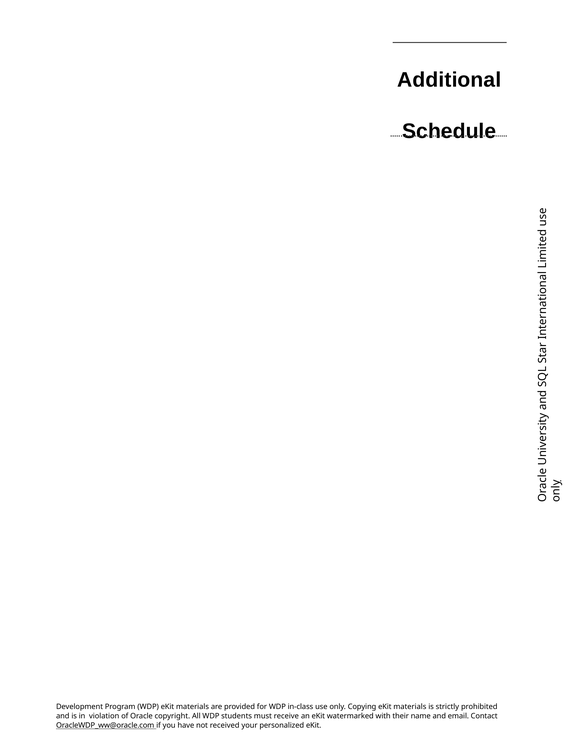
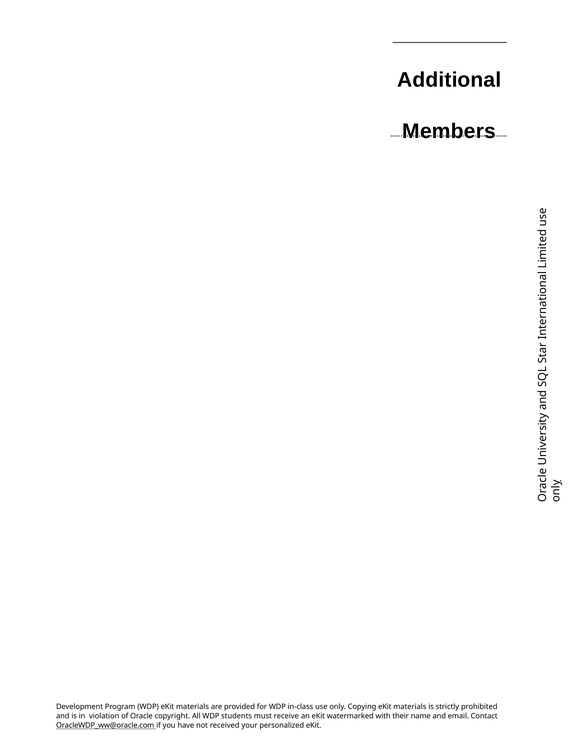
Schedule: Schedule -> Members (449, 131)
